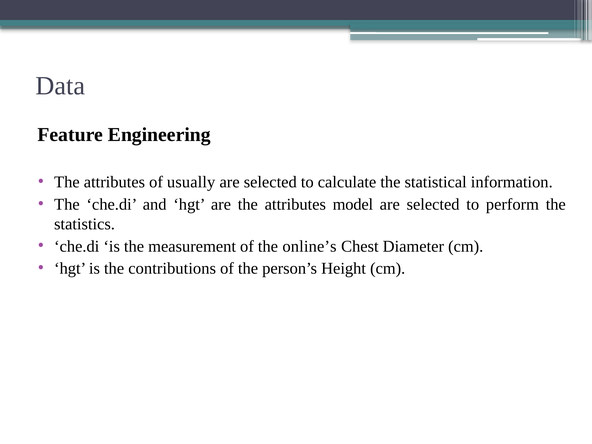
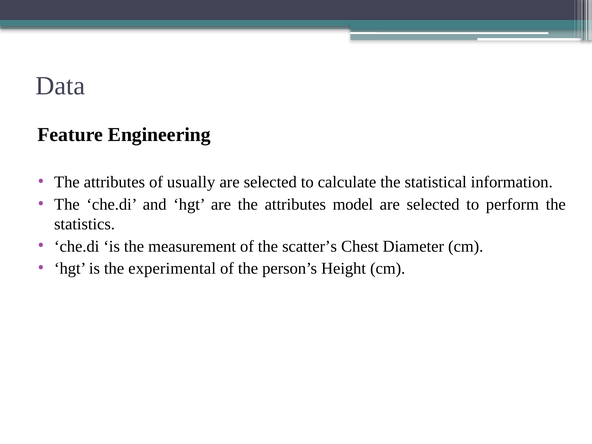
online’s: online’s -> scatter’s (310, 246)
contributions: contributions -> experimental (172, 269)
